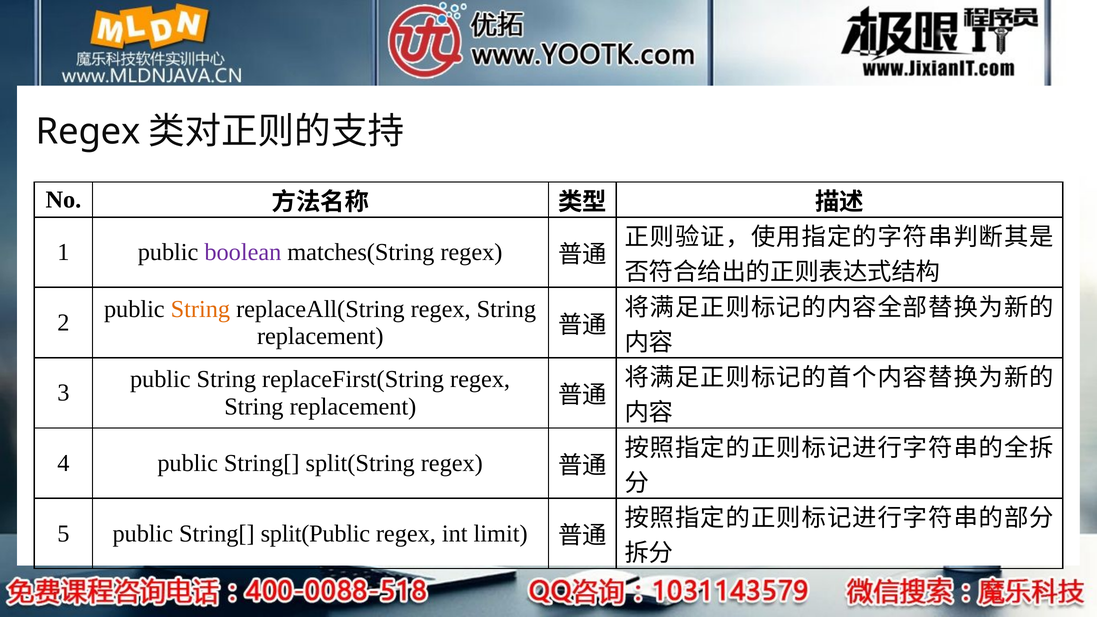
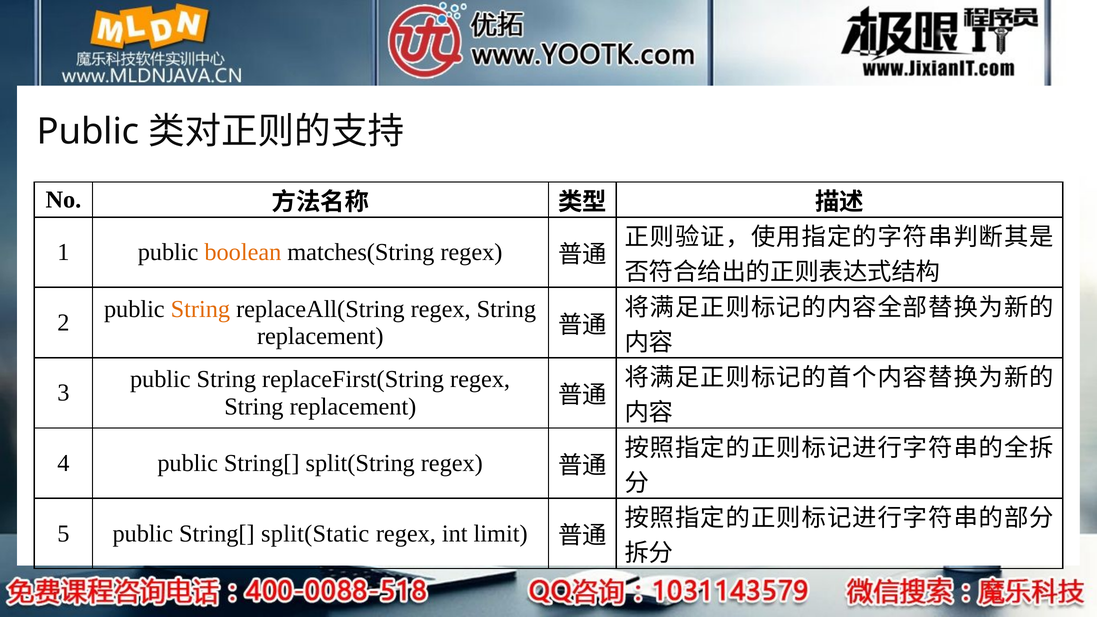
Regex: Regex -> Public (88, 132)
boolean colour: purple -> orange (243, 252)
split(Public: split(Public -> split(Static (315, 534)
